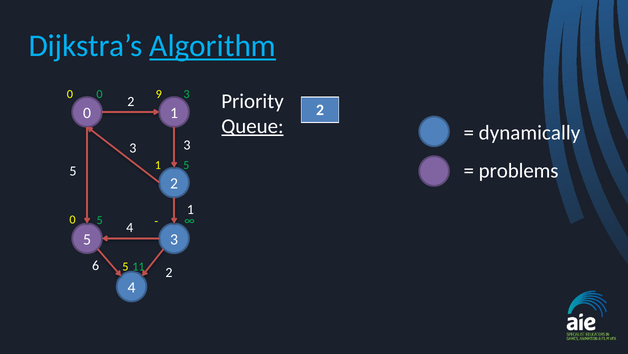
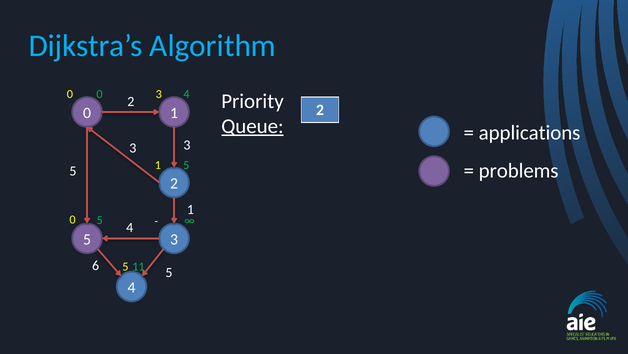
Algorithm underline: present -> none (213, 46)
9: 9 -> 3 (159, 94)
3: 3 -> 4 (187, 94)
dynamically: dynamically -> applications (530, 132)
6 2: 2 -> 5 (169, 272)
